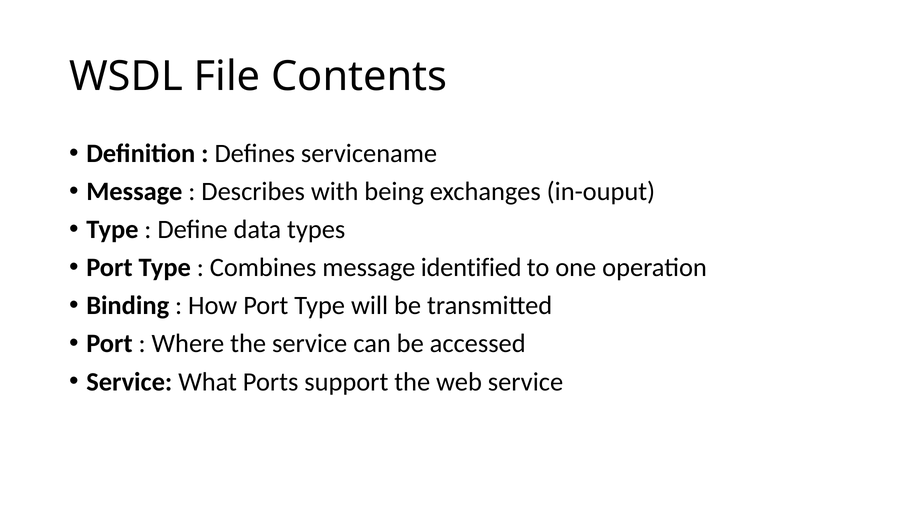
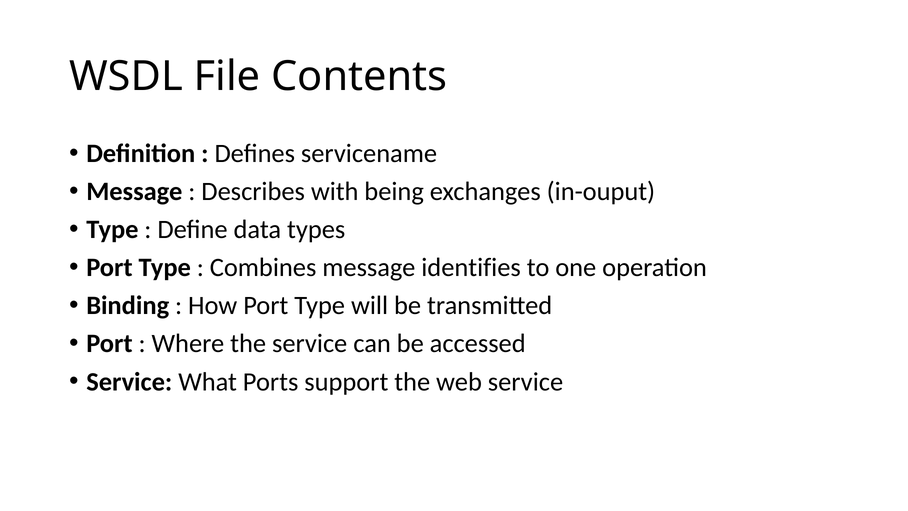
identified: identified -> identifies (471, 268)
